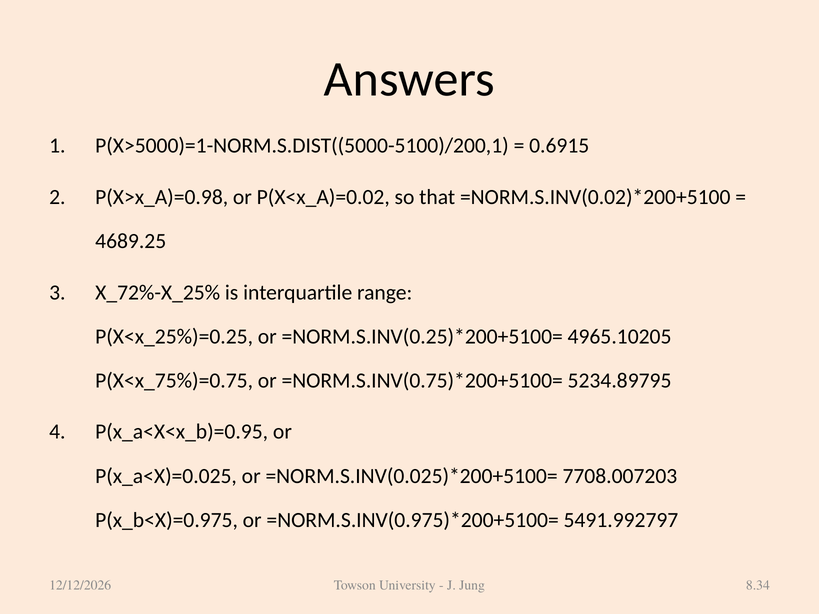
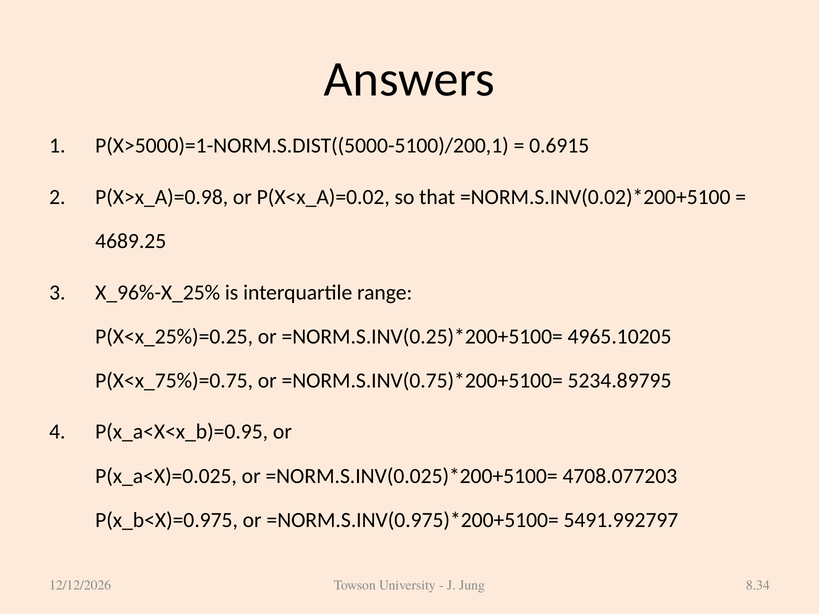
X_72%-X_25%: X_72%-X_25% -> X_96%-X_25% (158, 293)
7708.007203: 7708.007203 -> 4708.077203 (620, 476)
